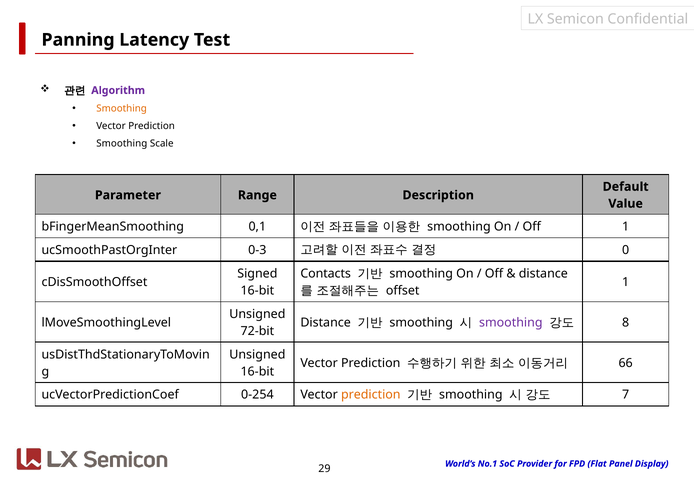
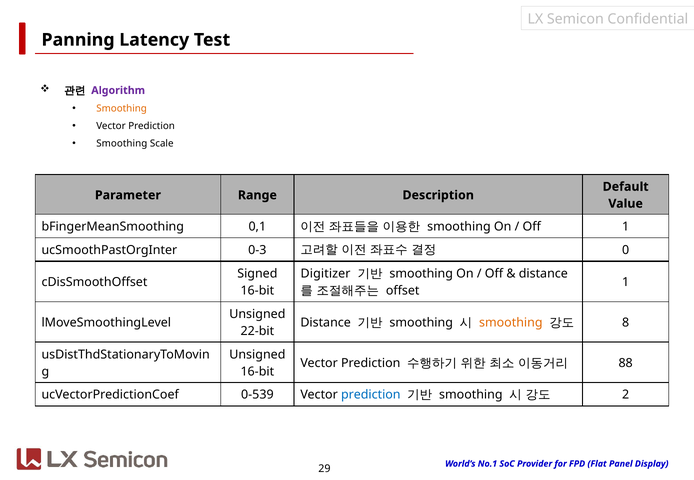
Contacts: Contacts -> Digitizer (326, 274)
smoothing colour: purple -> orange (511, 323)
72-bit: 72-bit -> 22-bit (257, 331)
66: 66 -> 88 (626, 363)
0-254: 0-254 -> 0-539 (257, 395)
prediction colour: orange -> blue (371, 395)
7: 7 -> 2 (626, 395)
